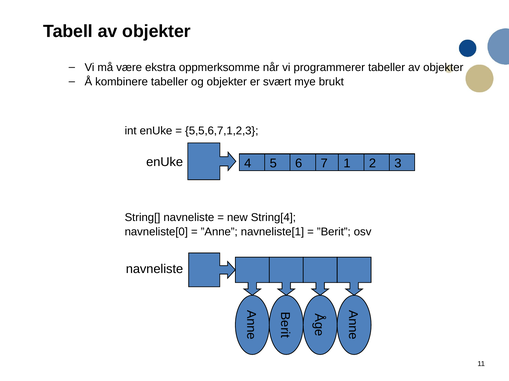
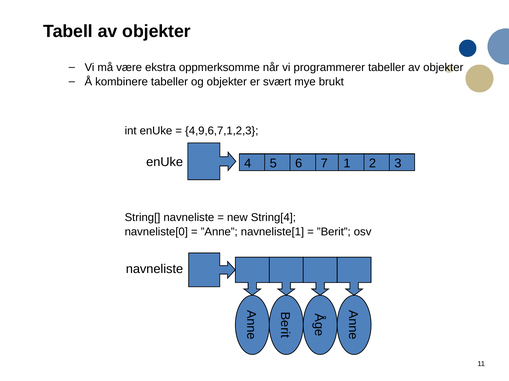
5,5,6,7,1,2,3: 5,5,6,7,1,2,3 -> 4,9,6,7,1,2,3 (222, 131)
